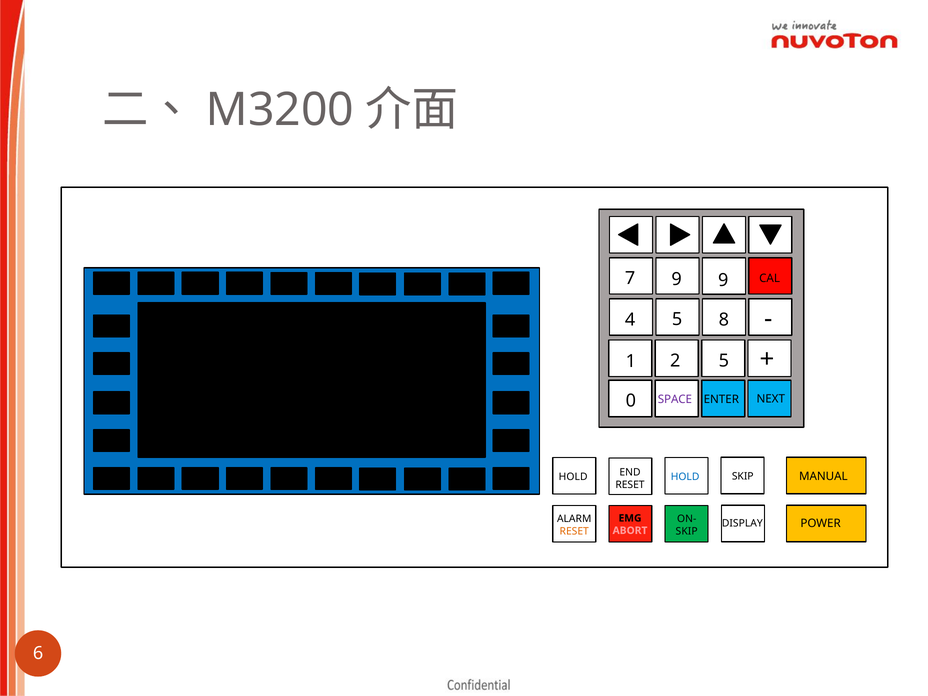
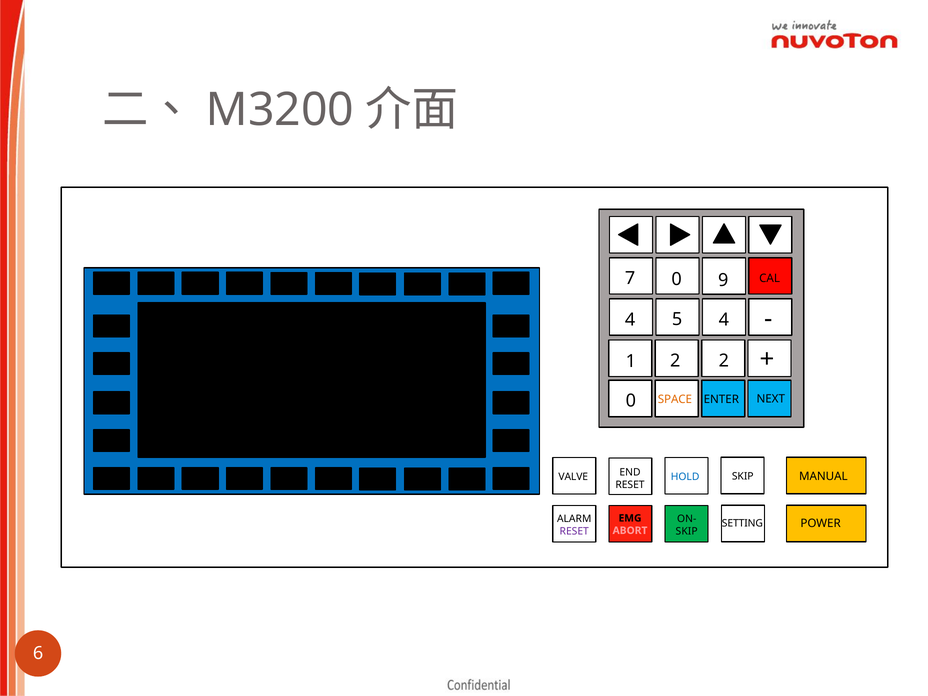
7 9: 9 -> 0 (677, 279)
5 8: 8 -> 4 (724, 320)
1 5: 5 -> 2 (724, 361)
SPACE colour: purple -> orange (675, 399)
HOLD: HOLD -> VALVE (573, 477)
DISPLAY: DISPLAY -> SETTING (742, 523)
RESET colour: orange -> purple (574, 531)
